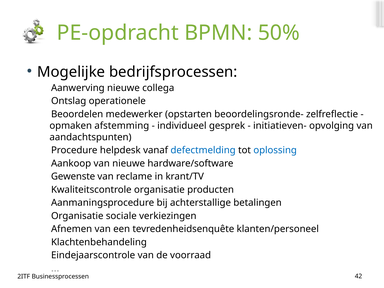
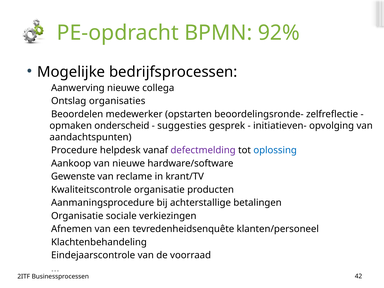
50%: 50% -> 92% (279, 33)
operationele: operationele -> organisaties (117, 101)
afstemming: afstemming -> onderscheid (122, 126)
individueel: individueel -> suggesties (182, 126)
defectmelding colour: blue -> purple (203, 150)
